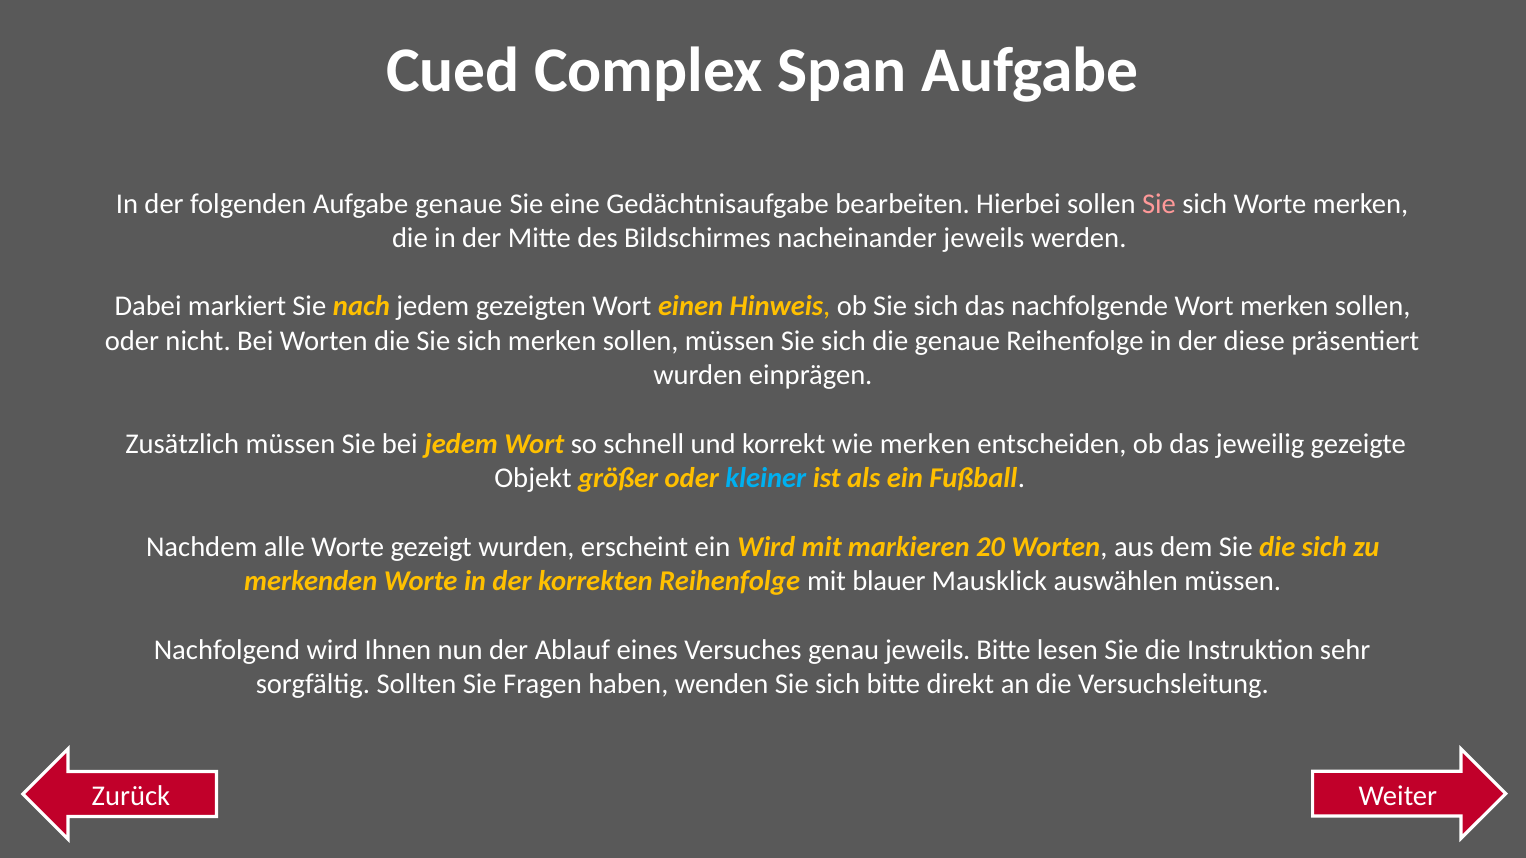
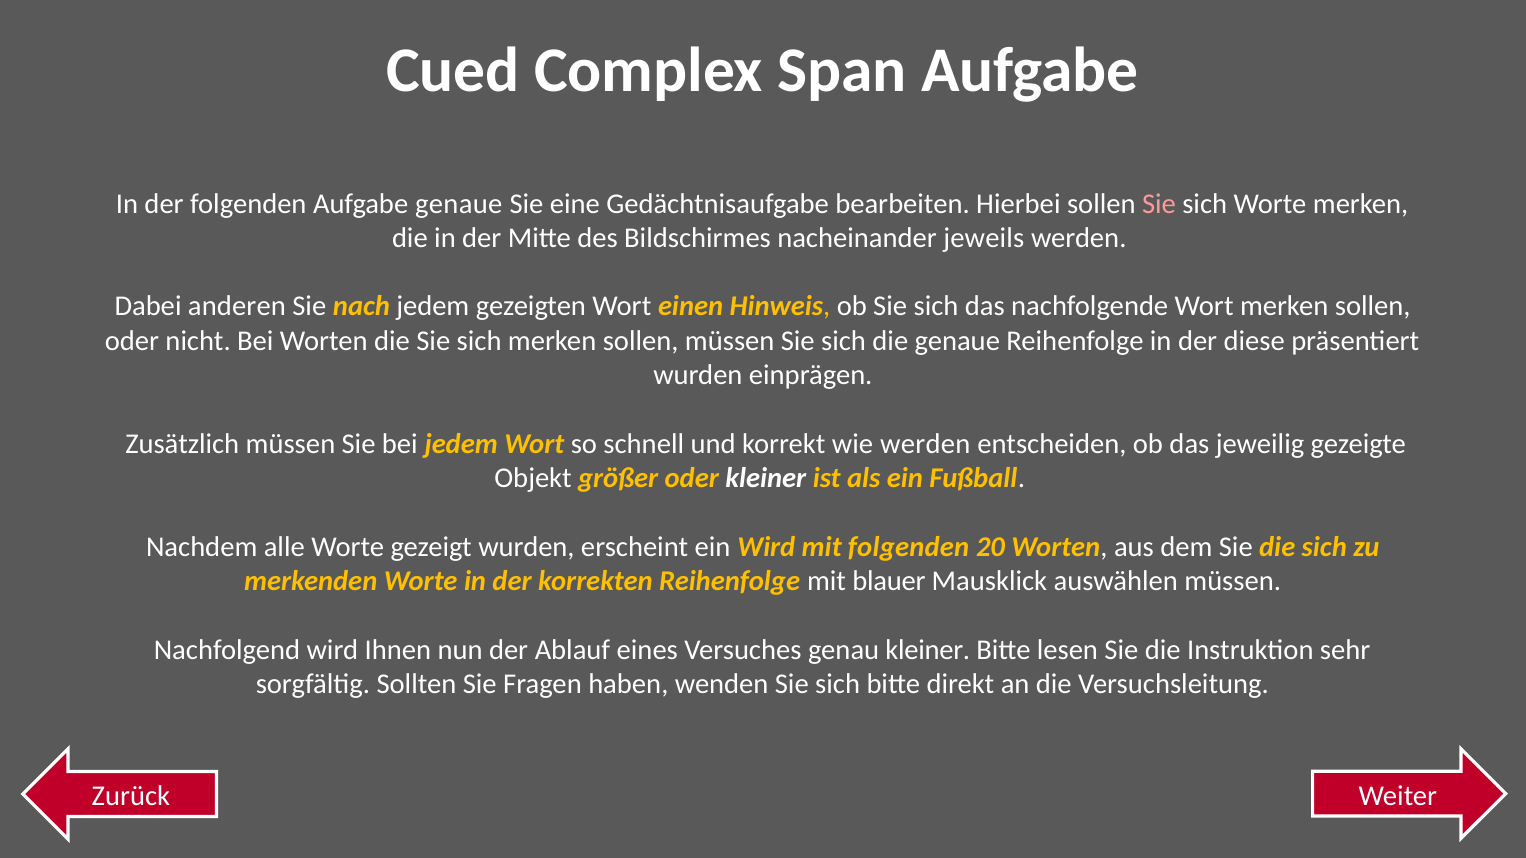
markiert: markiert -> anderen (237, 307)
wie merken: merken -> werden (925, 444)
kleiner colour: light blue -> white (766, 478)
mit markieren: markieren -> folgenden (909, 547)
genau jeweils: jeweils -> kleiner (928, 650)
